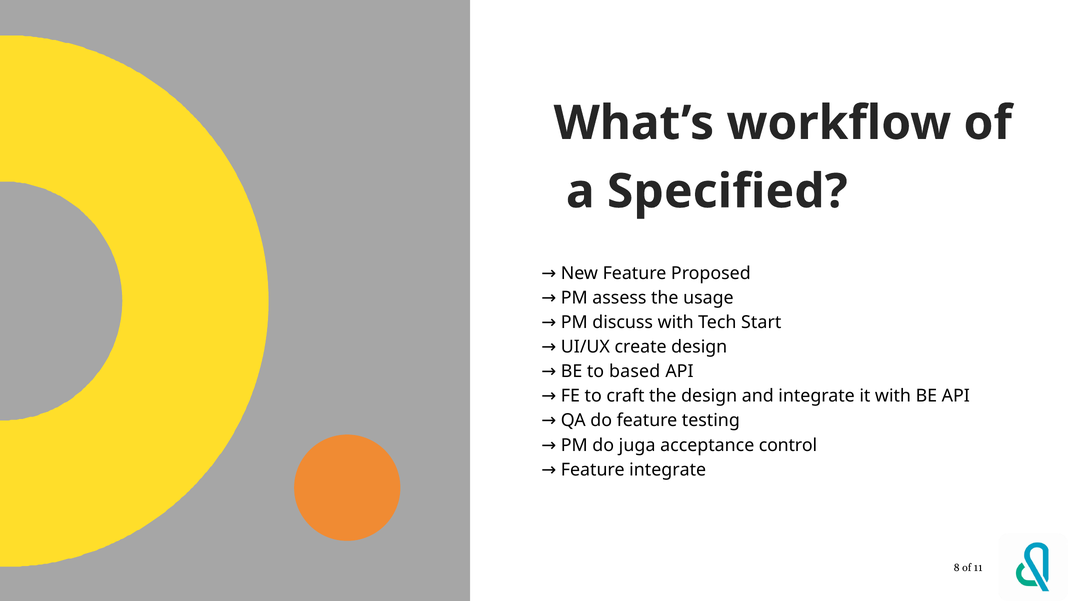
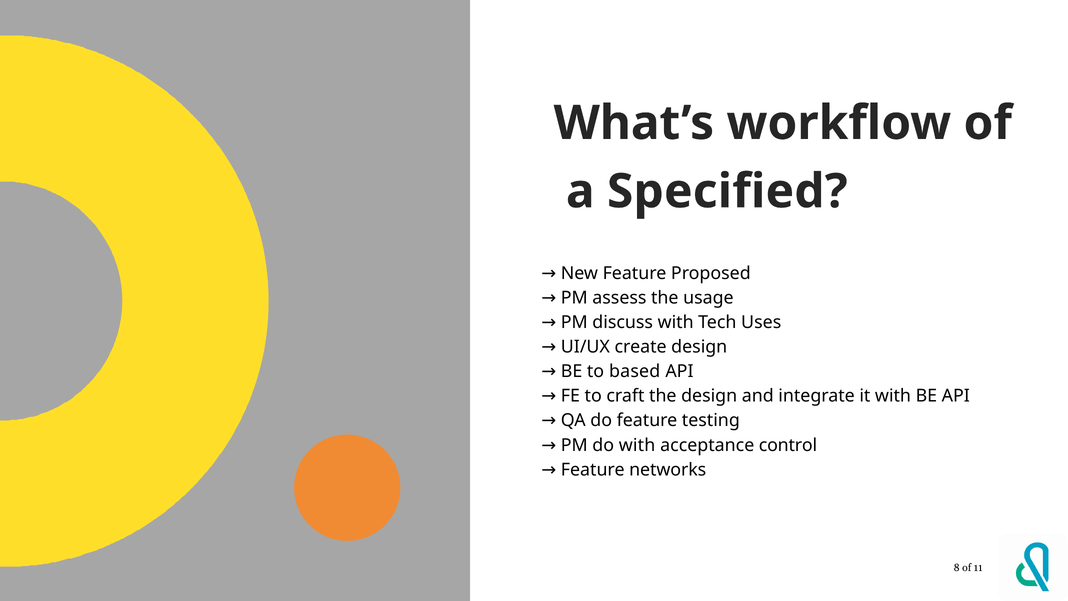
Start: Start -> Uses (761, 322)
do juga: juga -> with (637, 445)
Feature integrate: integrate -> networks (668, 470)
